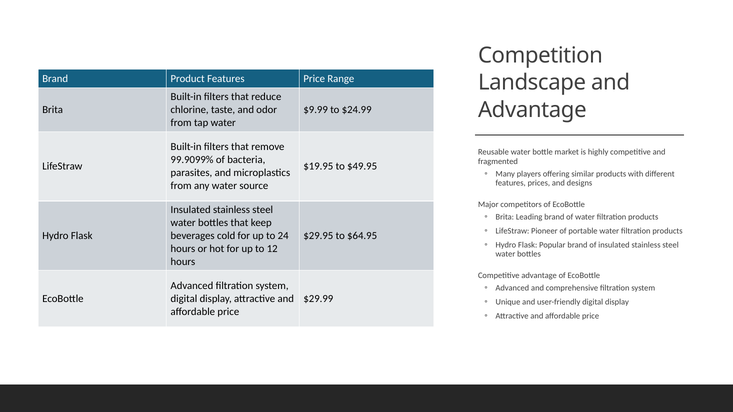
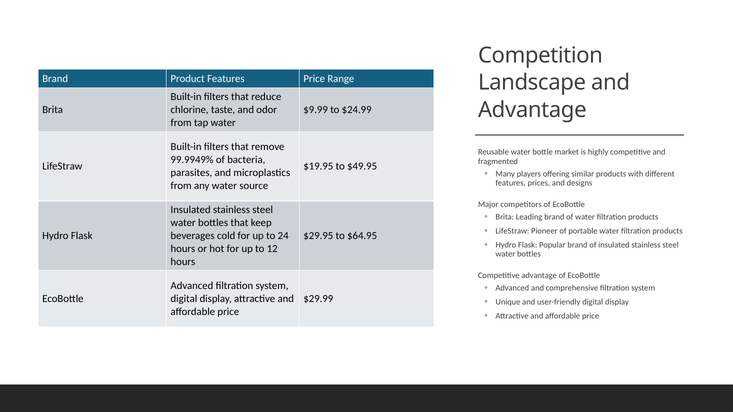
99.9099%: 99.9099% -> 99.9949% (192, 160)
